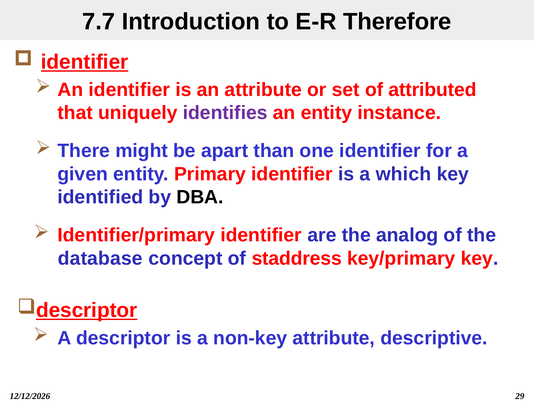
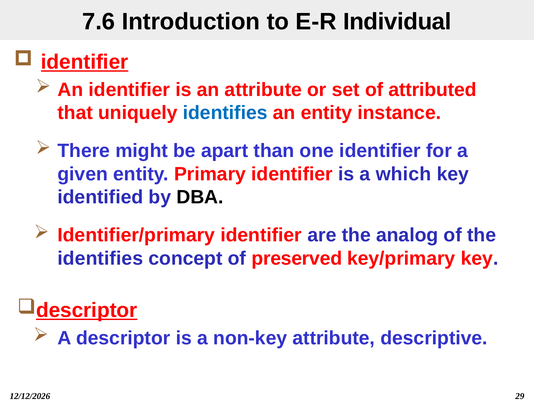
7.7: 7.7 -> 7.6 (99, 22)
Therefore: Therefore -> Individual (397, 22)
identifies colour: purple -> blue (225, 113)
database: database -> identifies (100, 258)
staddress: staddress -> preserved (297, 258)
